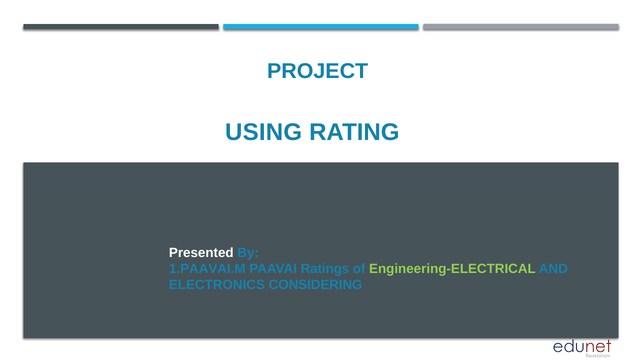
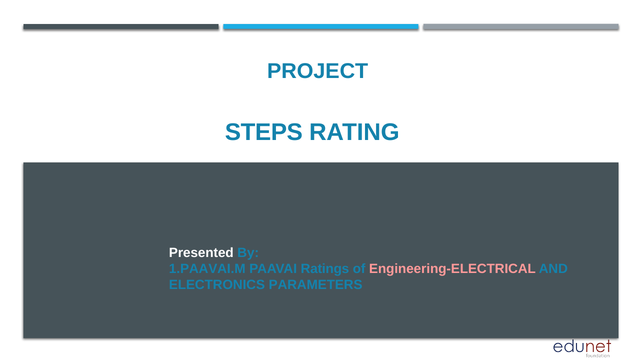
USING: USING -> STEPS (264, 132)
Engineering-ELECTRICAL colour: light green -> pink (452, 269)
CONSIDERING: CONSIDERING -> PARAMETERS (316, 285)
